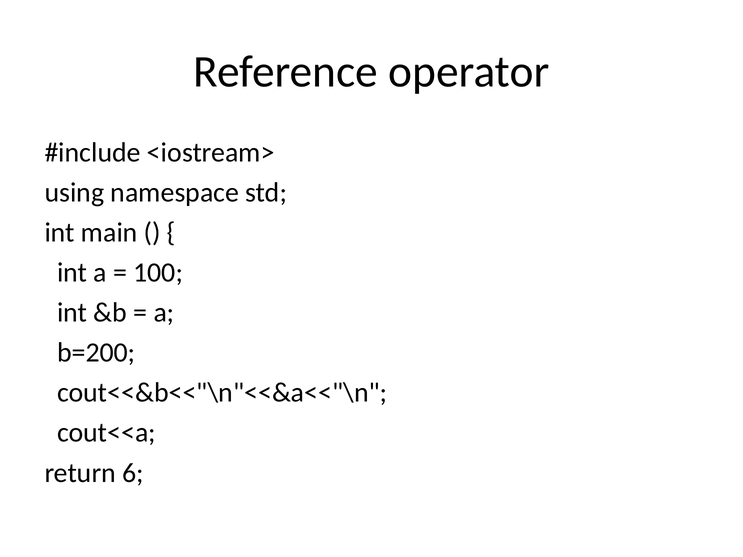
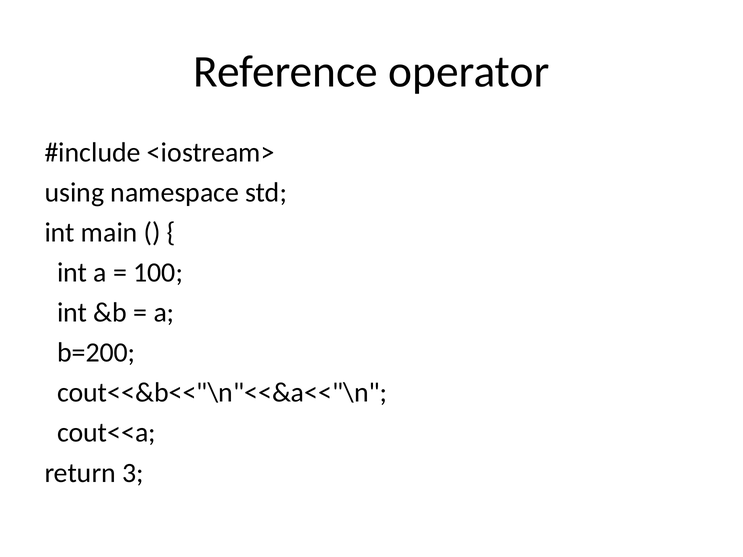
6: 6 -> 3 (133, 473)
